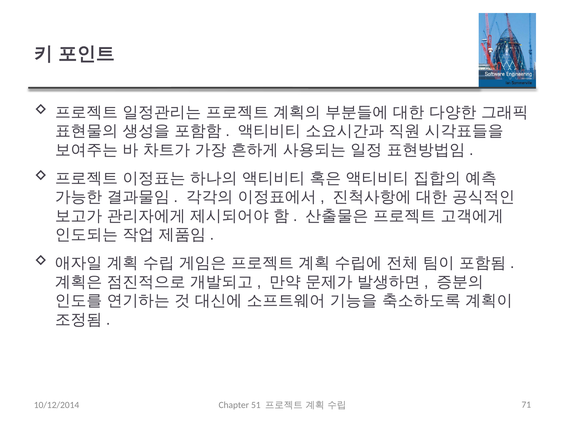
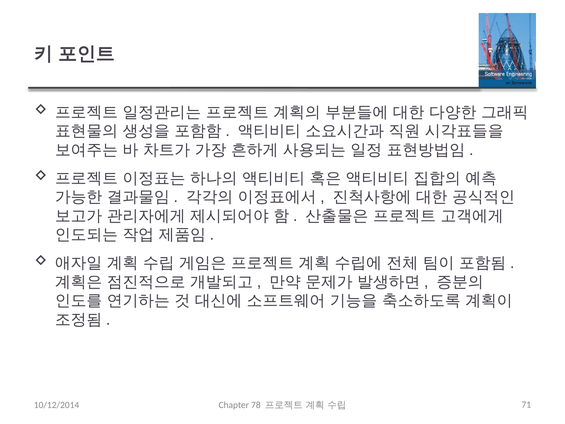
51: 51 -> 78 (256, 405)
